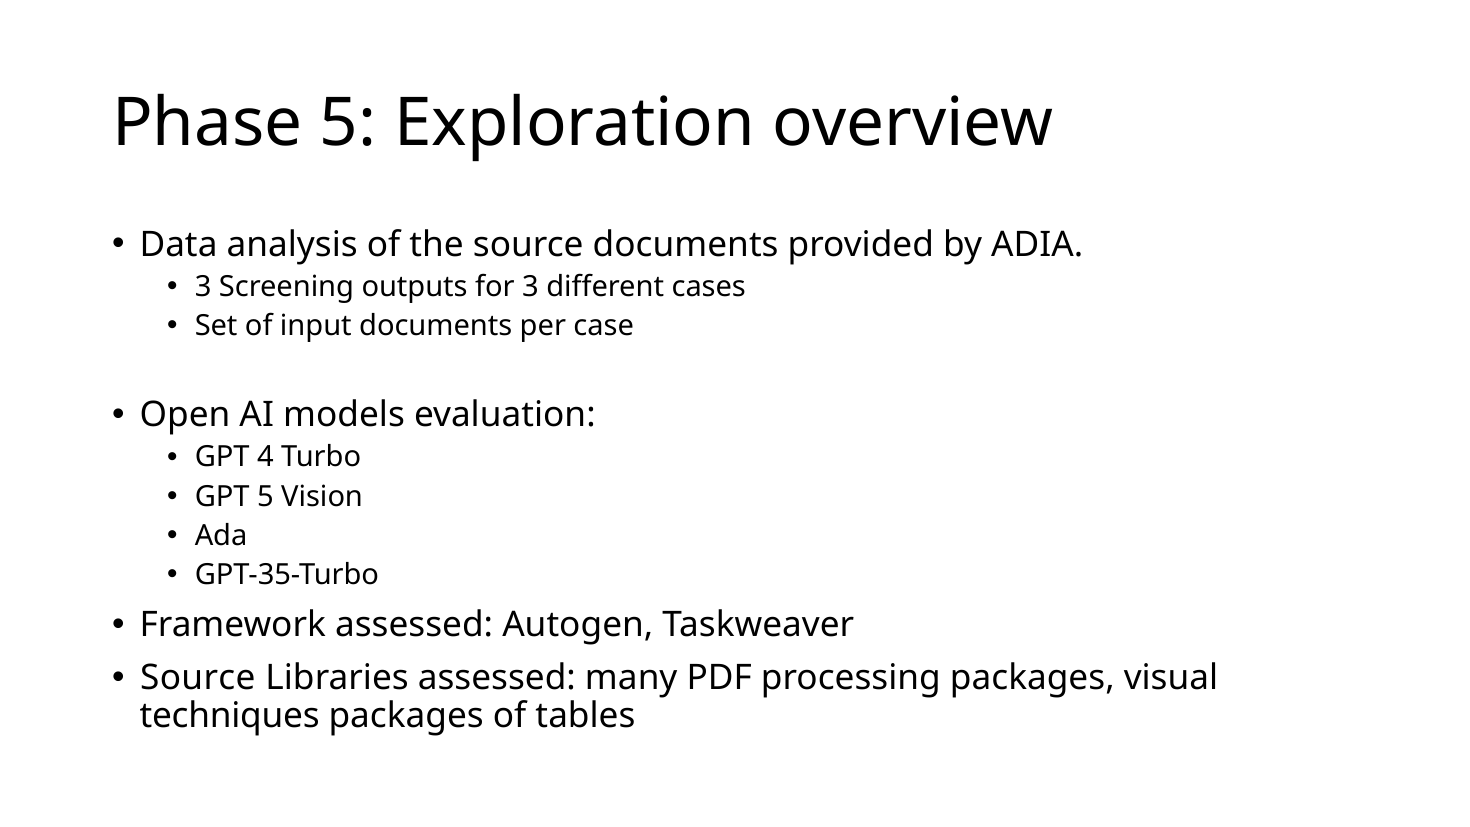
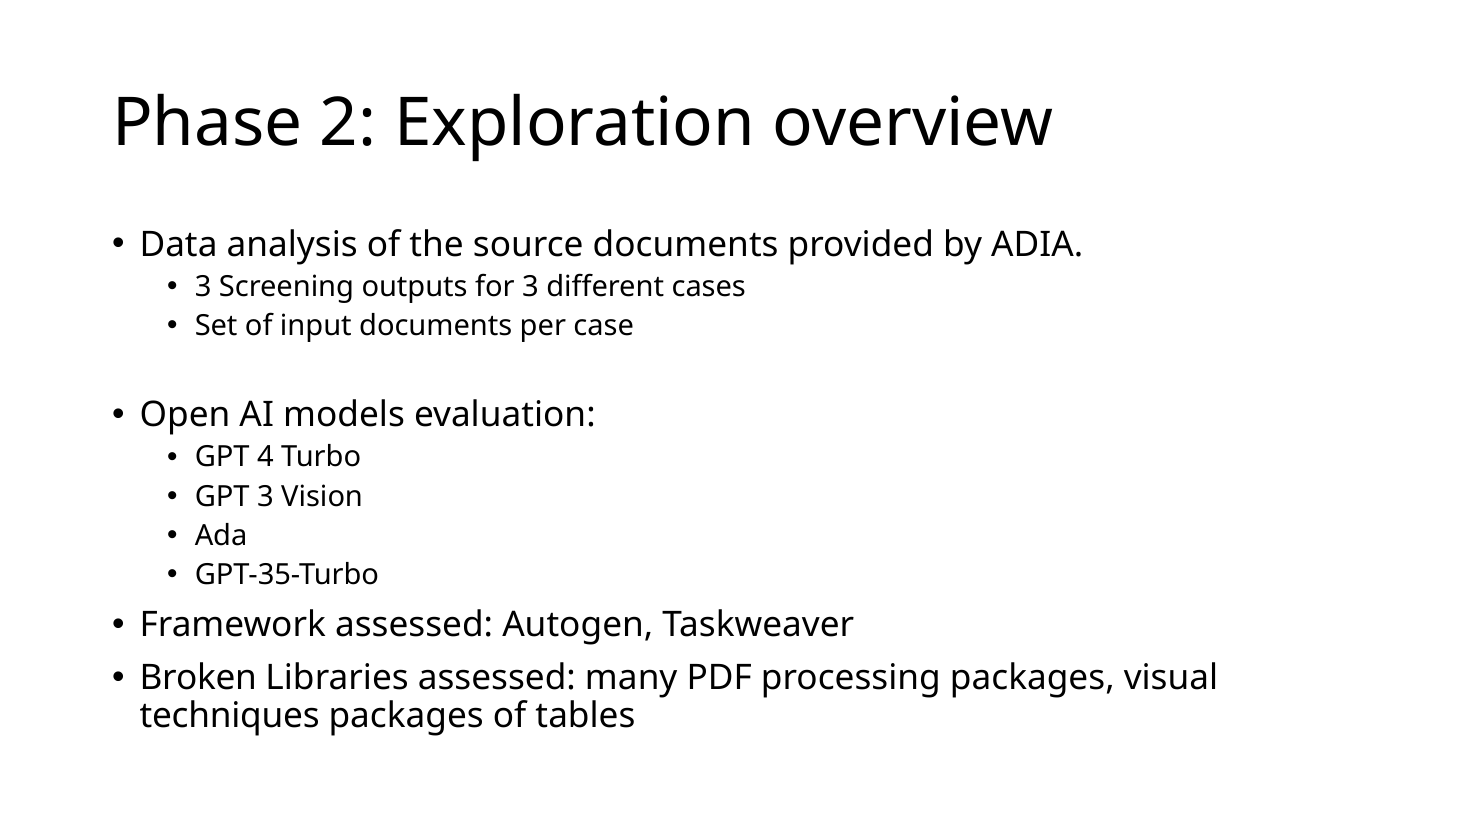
Phase 5: 5 -> 2 (348, 123)
GPT 5: 5 -> 3 (265, 496)
Source: Source -> Broken (198, 678)
